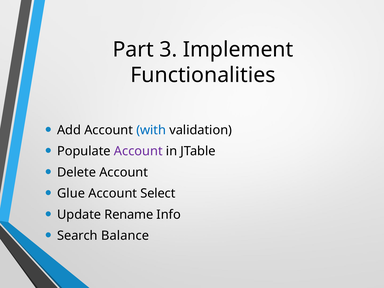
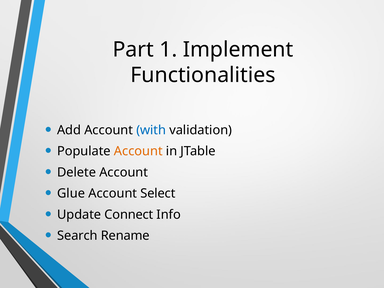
3: 3 -> 1 (168, 49)
Account colour: purple -> orange (138, 151)
Rename: Rename -> Connect (129, 215)
Balance: Balance -> Rename (125, 236)
